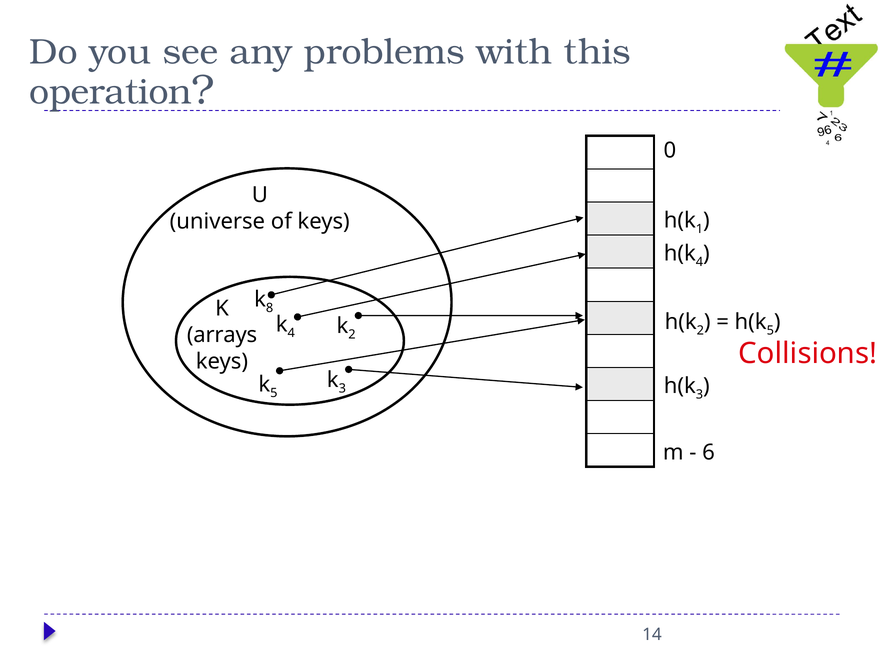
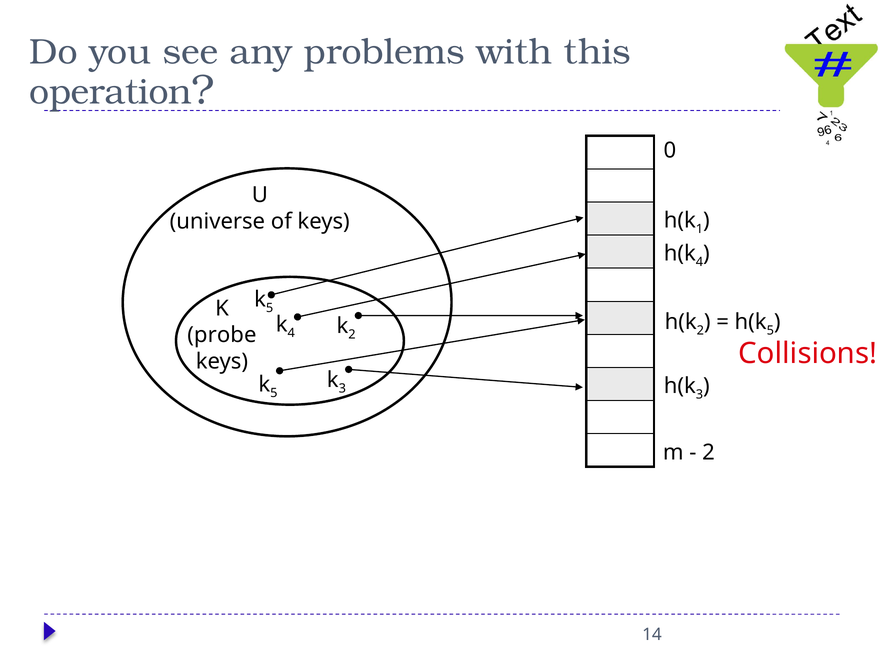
8: 8 -> 5 (270, 308)
arrays: arrays -> probe (222, 335)
6: 6 -> 2 (708, 453)
